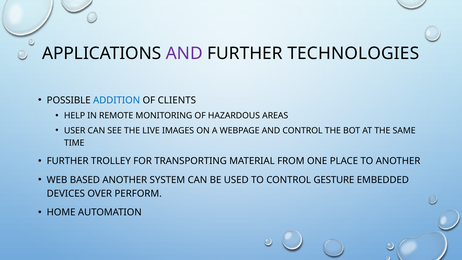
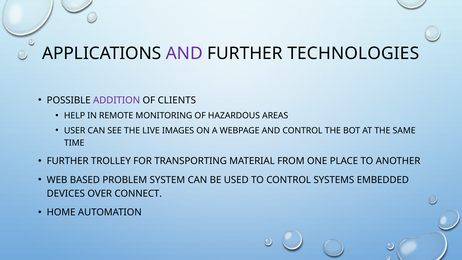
ADDITION colour: blue -> purple (117, 100)
BASED ANOTHER: ANOTHER -> PROBLEM (125, 180)
GESTURE: GESTURE -> SYSTEMS (334, 180)
PERFORM: PERFORM -> CONNECT (138, 194)
